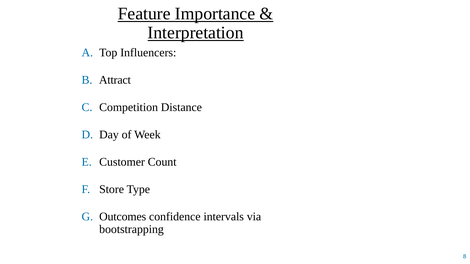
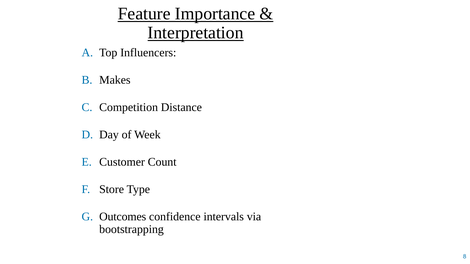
Attract: Attract -> Makes (115, 80)
